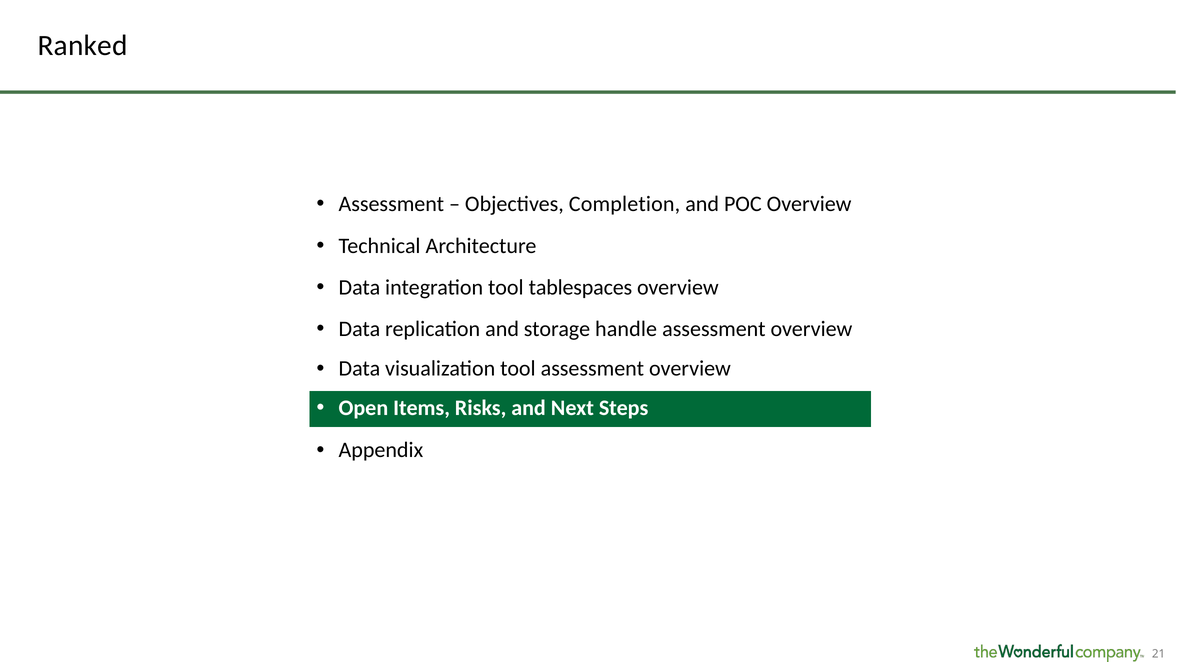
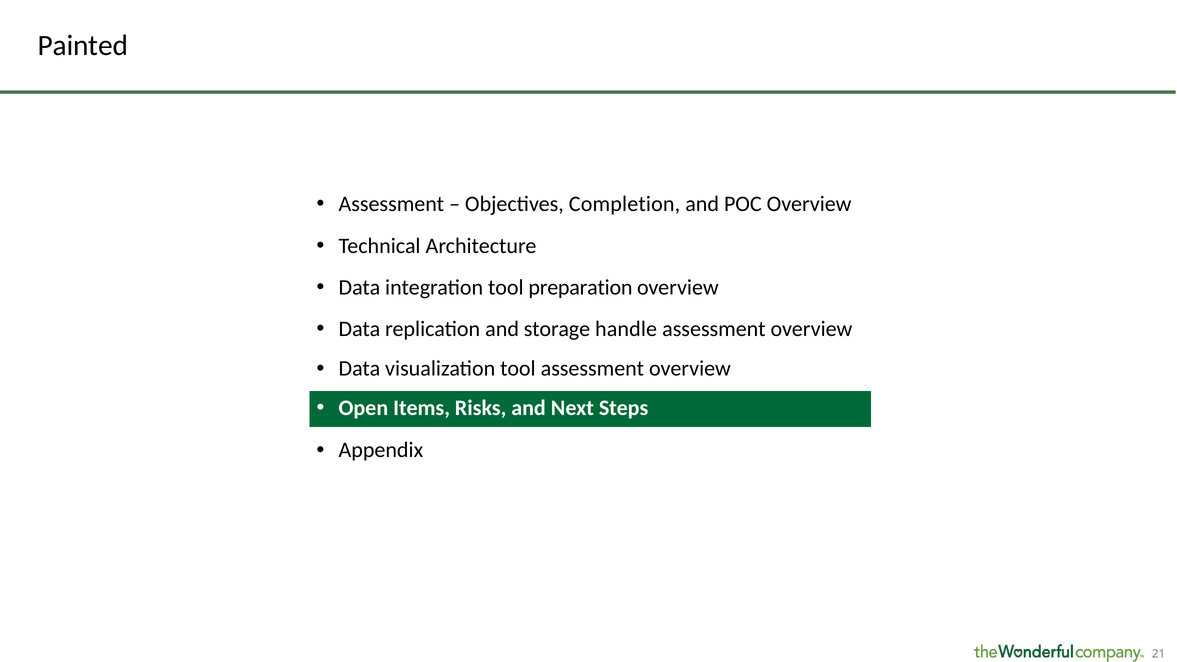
Ranked: Ranked -> Painted (83, 45)
tablespaces: tablespaces -> preparation (580, 287)
